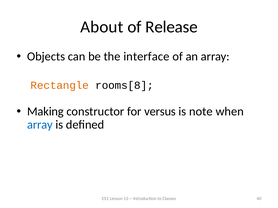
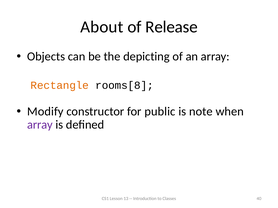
interface: interface -> depicting (146, 57)
Making: Making -> Modify (45, 112)
versus: versus -> public (160, 112)
array colour: blue -> purple (40, 125)
